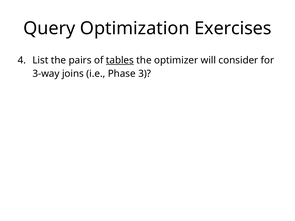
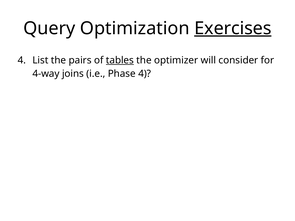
Exercises underline: none -> present (233, 28)
3-way: 3-way -> 4-way (46, 74)
Phase 3: 3 -> 4 (145, 74)
